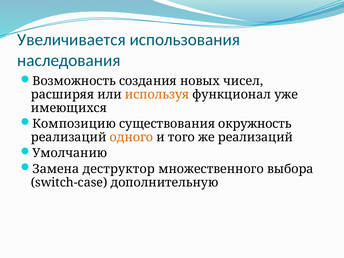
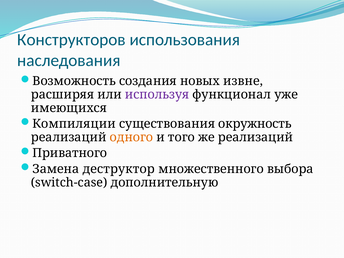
Увеличивается: Увеличивается -> Конструкторов (71, 40)
чисел: чисел -> извне (243, 81)
используя colour: orange -> purple (157, 95)
Композицию: Композицию -> Компиляции (74, 124)
Умолчанию: Умолчанию -> Приватного (70, 153)
